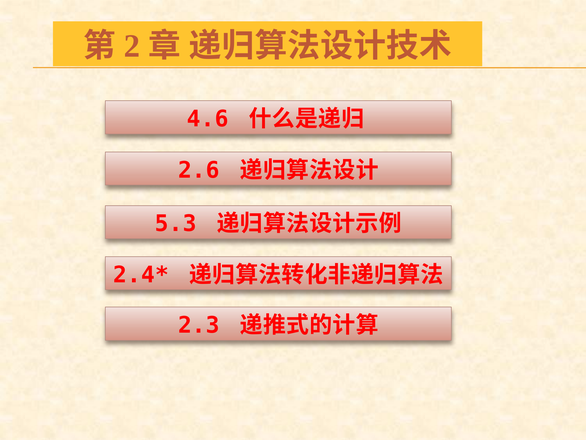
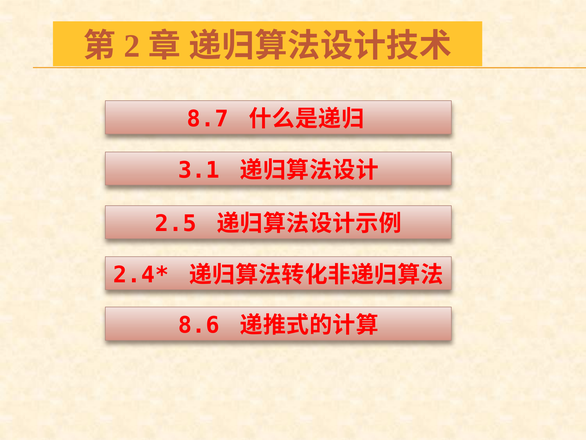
4.6: 4.6 -> 8.7 (208, 119)
2.6: 2.6 -> 3.1 (199, 170)
5.3: 5.3 -> 2.5 (176, 223)
2.3: 2.3 -> 8.6 (199, 325)
